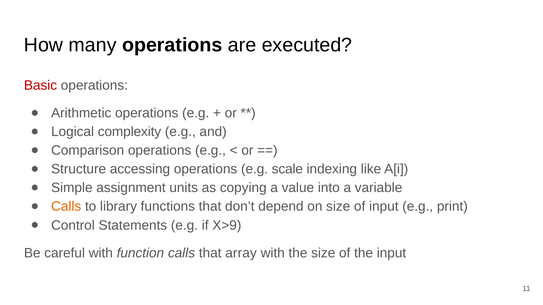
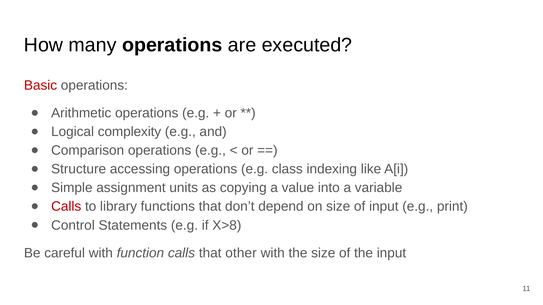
scale: scale -> class (287, 169)
Calls colour: orange -> red (66, 207)
X>9: X>9 -> X>8 (227, 226)
array: array -> other (241, 253)
